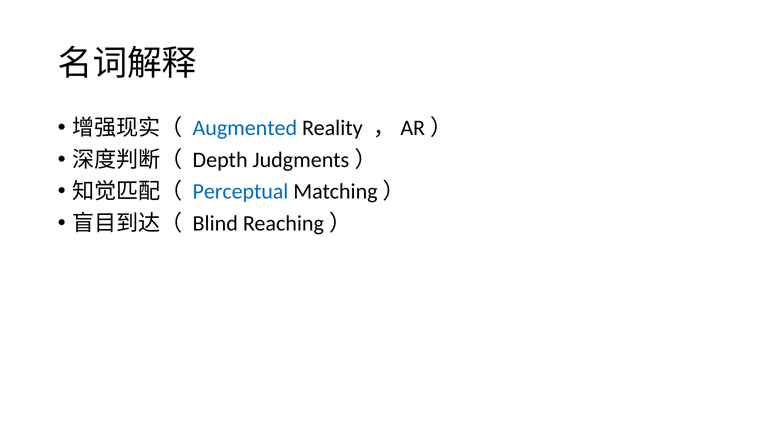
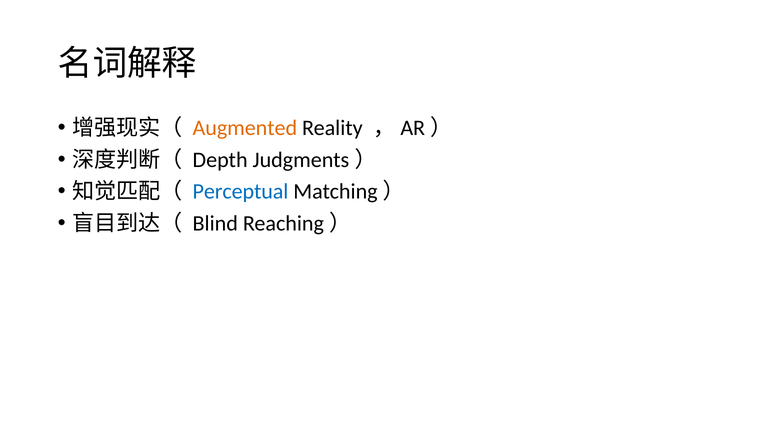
Augmented colour: blue -> orange (245, 128)
